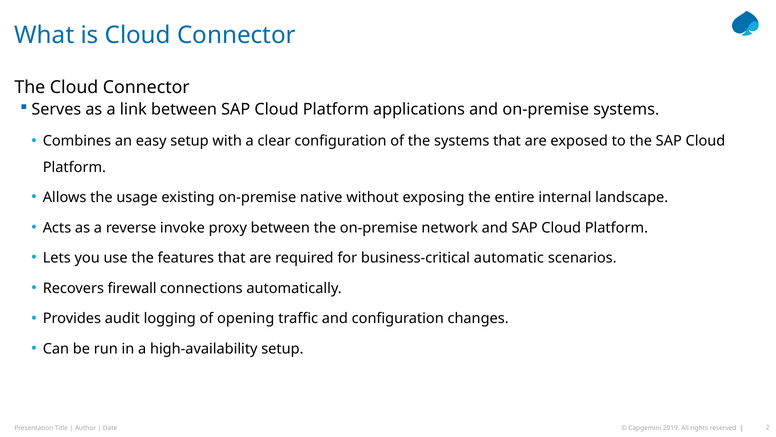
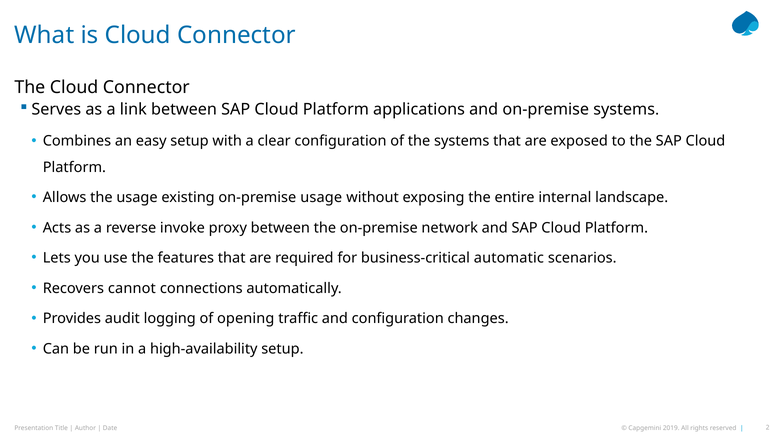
on-premise native: native -> usage (321, 197)
firewall: firewall -> cannot (132, 288)
